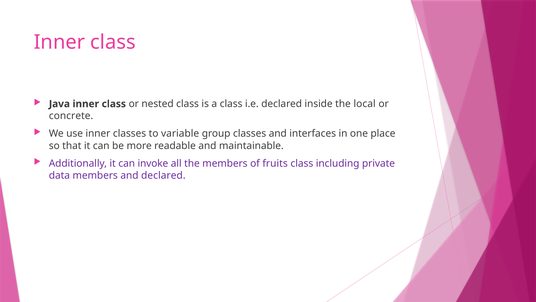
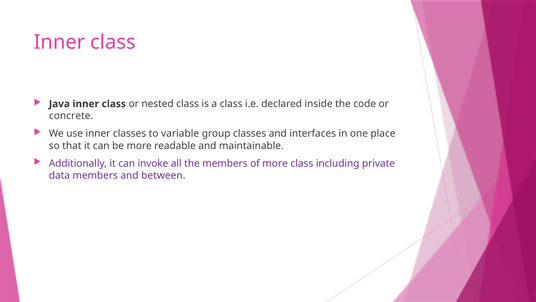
local: local -> code (365, 104)
of fruits: fruits -> more (275, 163)
and declared: declared -> between (163, 175)
